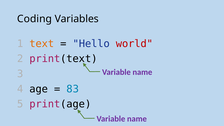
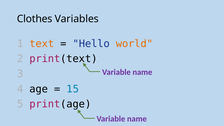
Coding: Coding -> Clothes (35, 19)
world colour: red -> orange (134, 44)
83: 83 -> 15 (73, 89)
